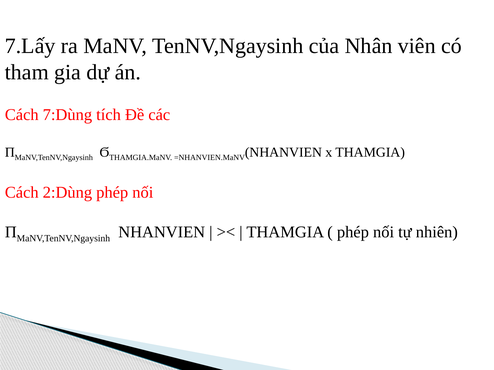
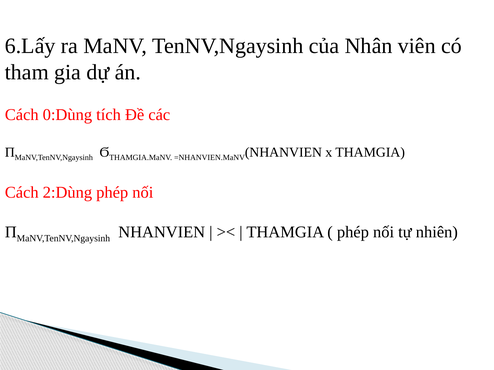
7.Lấy: 7.Lấy -> 6.Lấy (30, 46)
7:Dùng: 7:Dùng -> 0:Dùng (67, 115)
